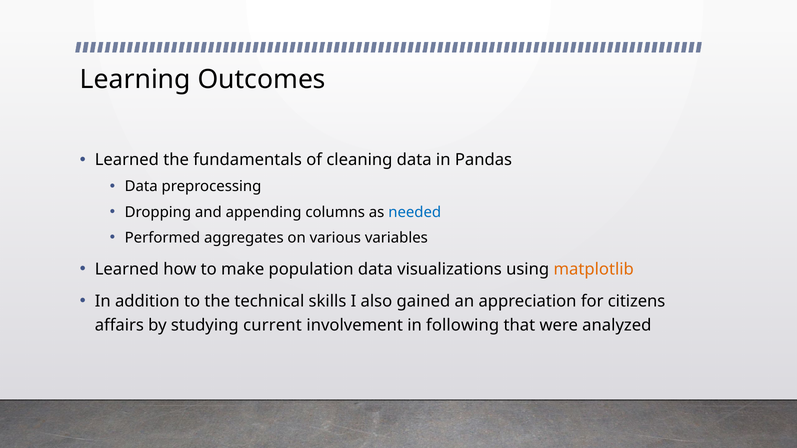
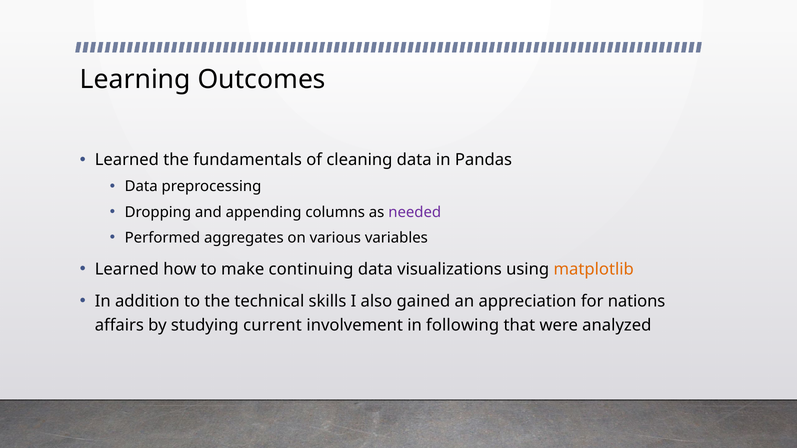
needed colour: blue -> purple (415, 212)
population: population -> continuing (311, 269)
citizens: citizens -> nations (637, 302)
